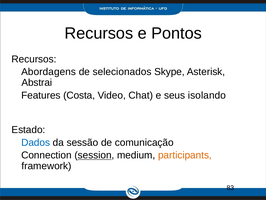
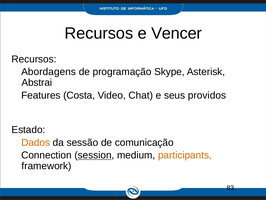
Pontos: Pontos -> Vencer (177, 33)
selecionados: selecionados -> programação (122, 72)
isolando: isolando -> providos (207, 95)
Dados colour: blue -> orange (36, 142)
